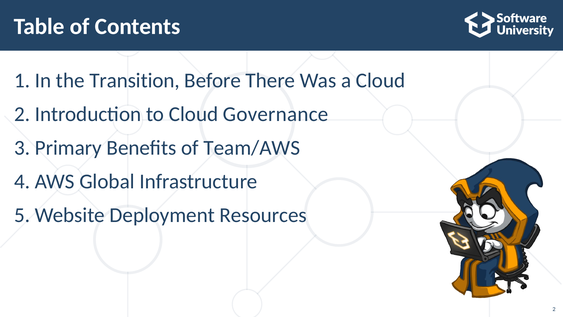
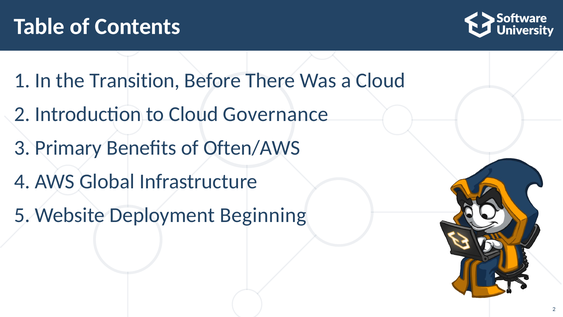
Team/AWS: Team/AWS -> Often/AWS (252, 148)
Resources: Resources -> Beginning (263, 215)
